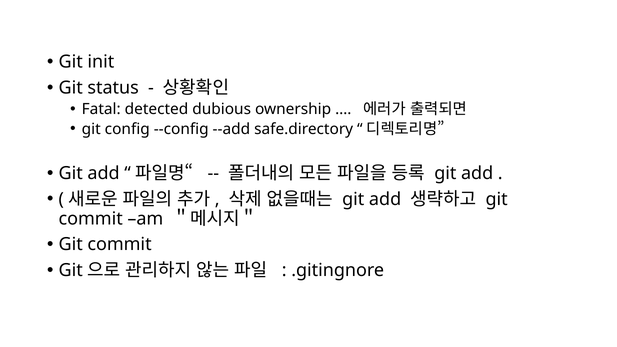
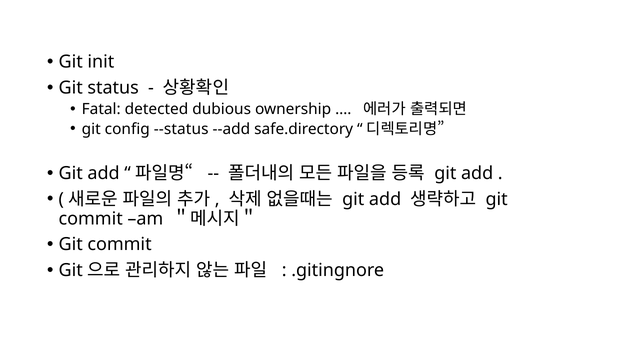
--config: --config -> --status (181, 129)
